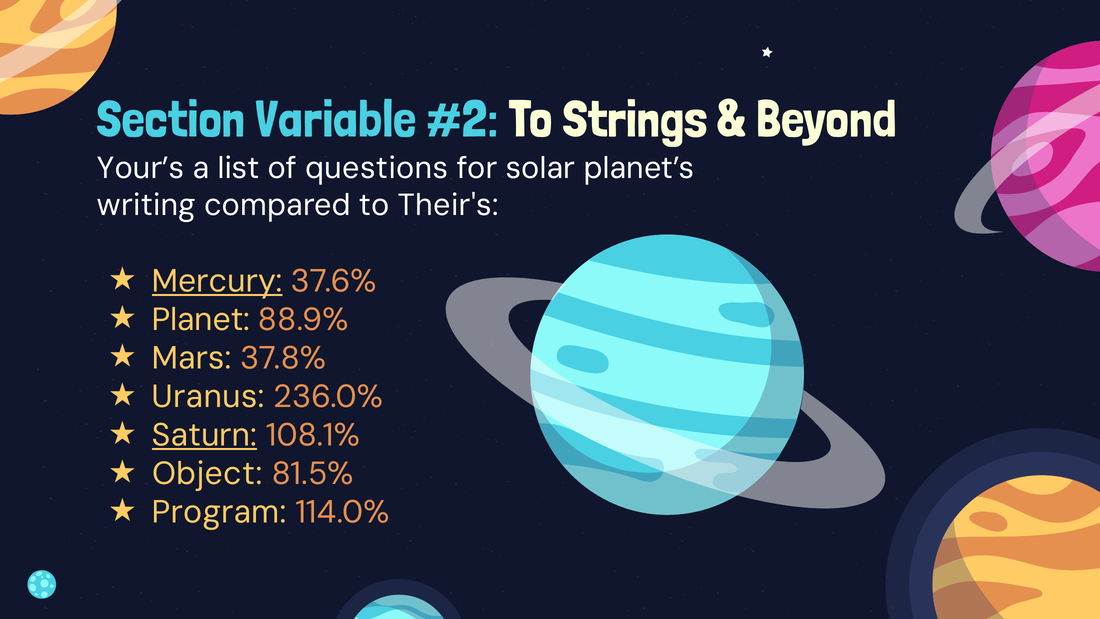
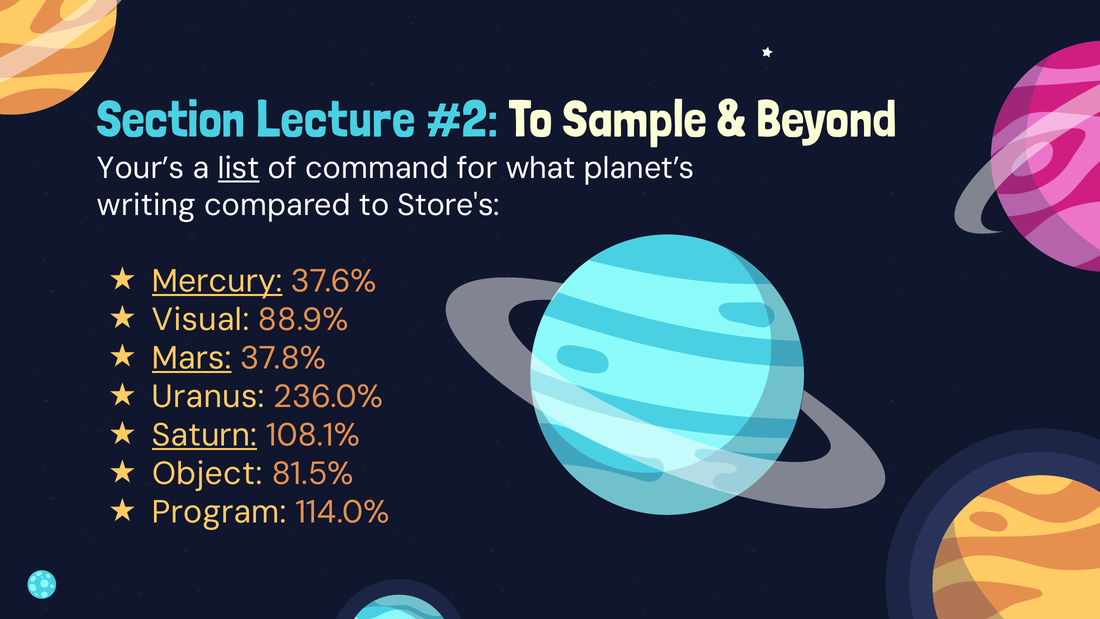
Variable: Variable -> Lecture (336, 119)
Strings: Strings -> Sample (635, 119)
list underline: none -> present (239, 168)
questions: questions -> command (377, 168)
solar: solar -> what (541, 168)
Their's: Their's -> Store's (449, 205)
Planet: Planet -> Visual (201, 320)
Mars underline: none -> present (192, 358)
